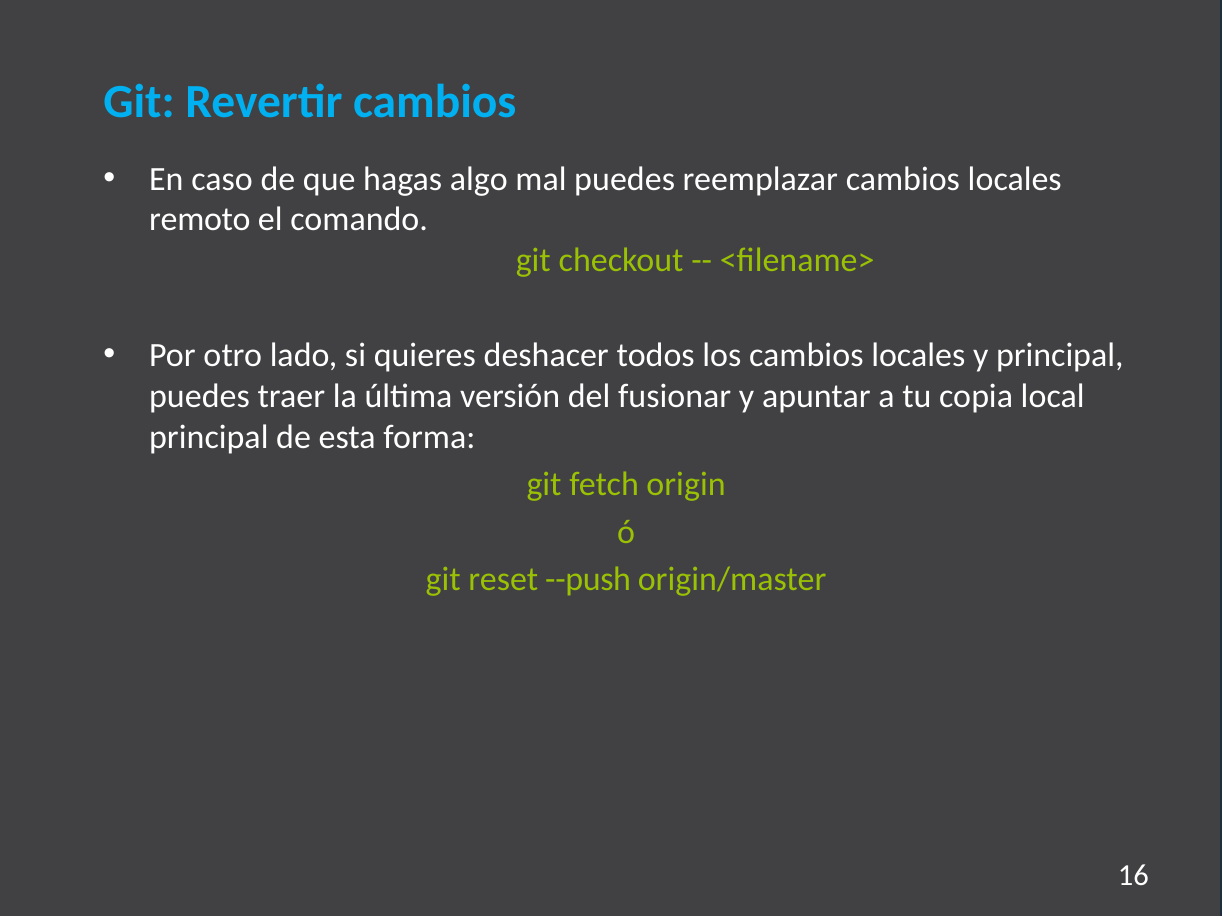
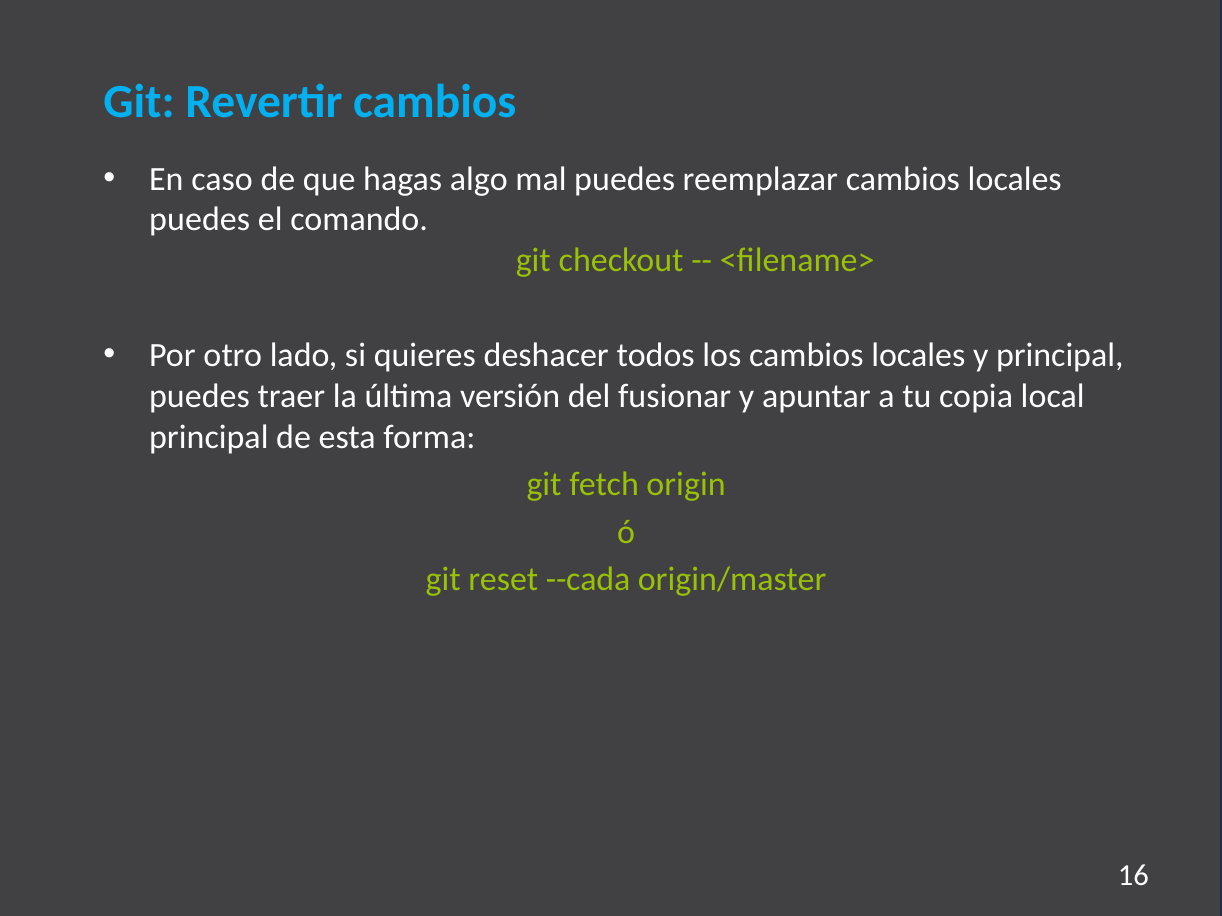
remoto: remoto -> puedes (200, 220)
--push: --push -> --cada (588, 580)
